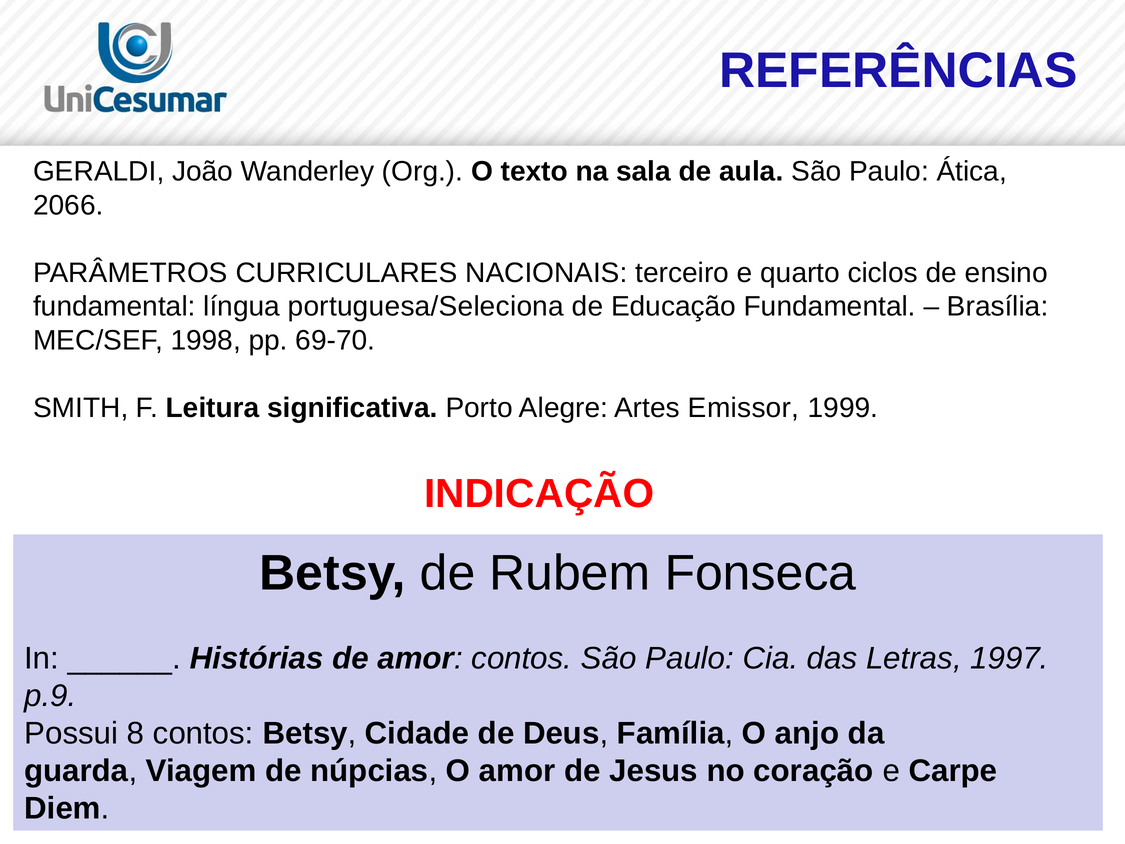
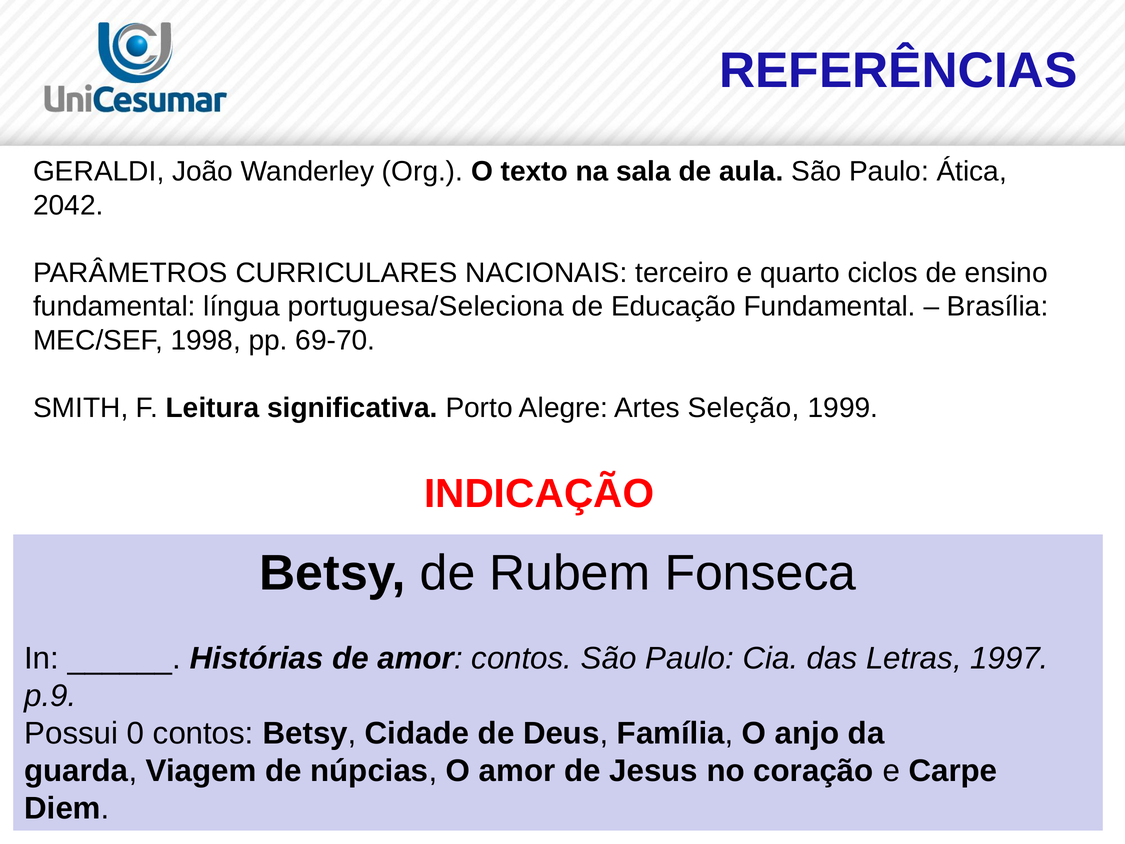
2066: 2066 -> 2042 (68, 205)
Emissor: Emissor -> Seleção (744, 408)
8: 8 -> 0 (135, 733)
